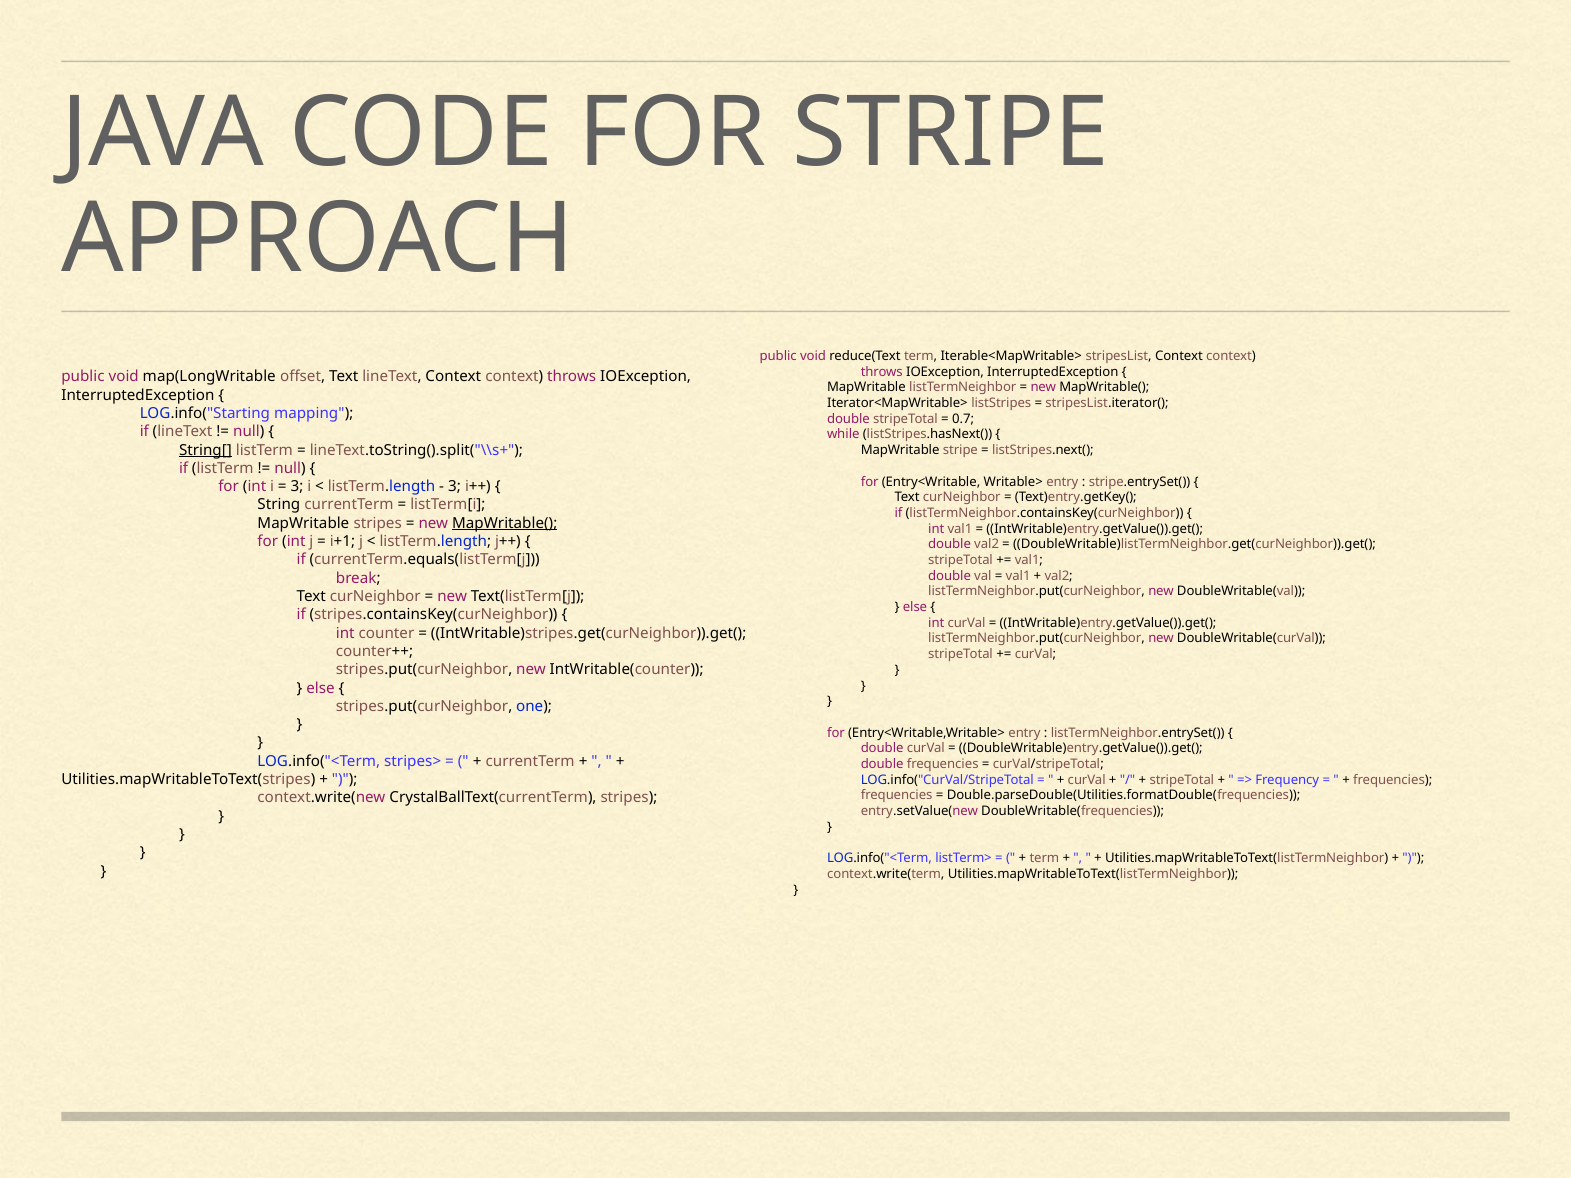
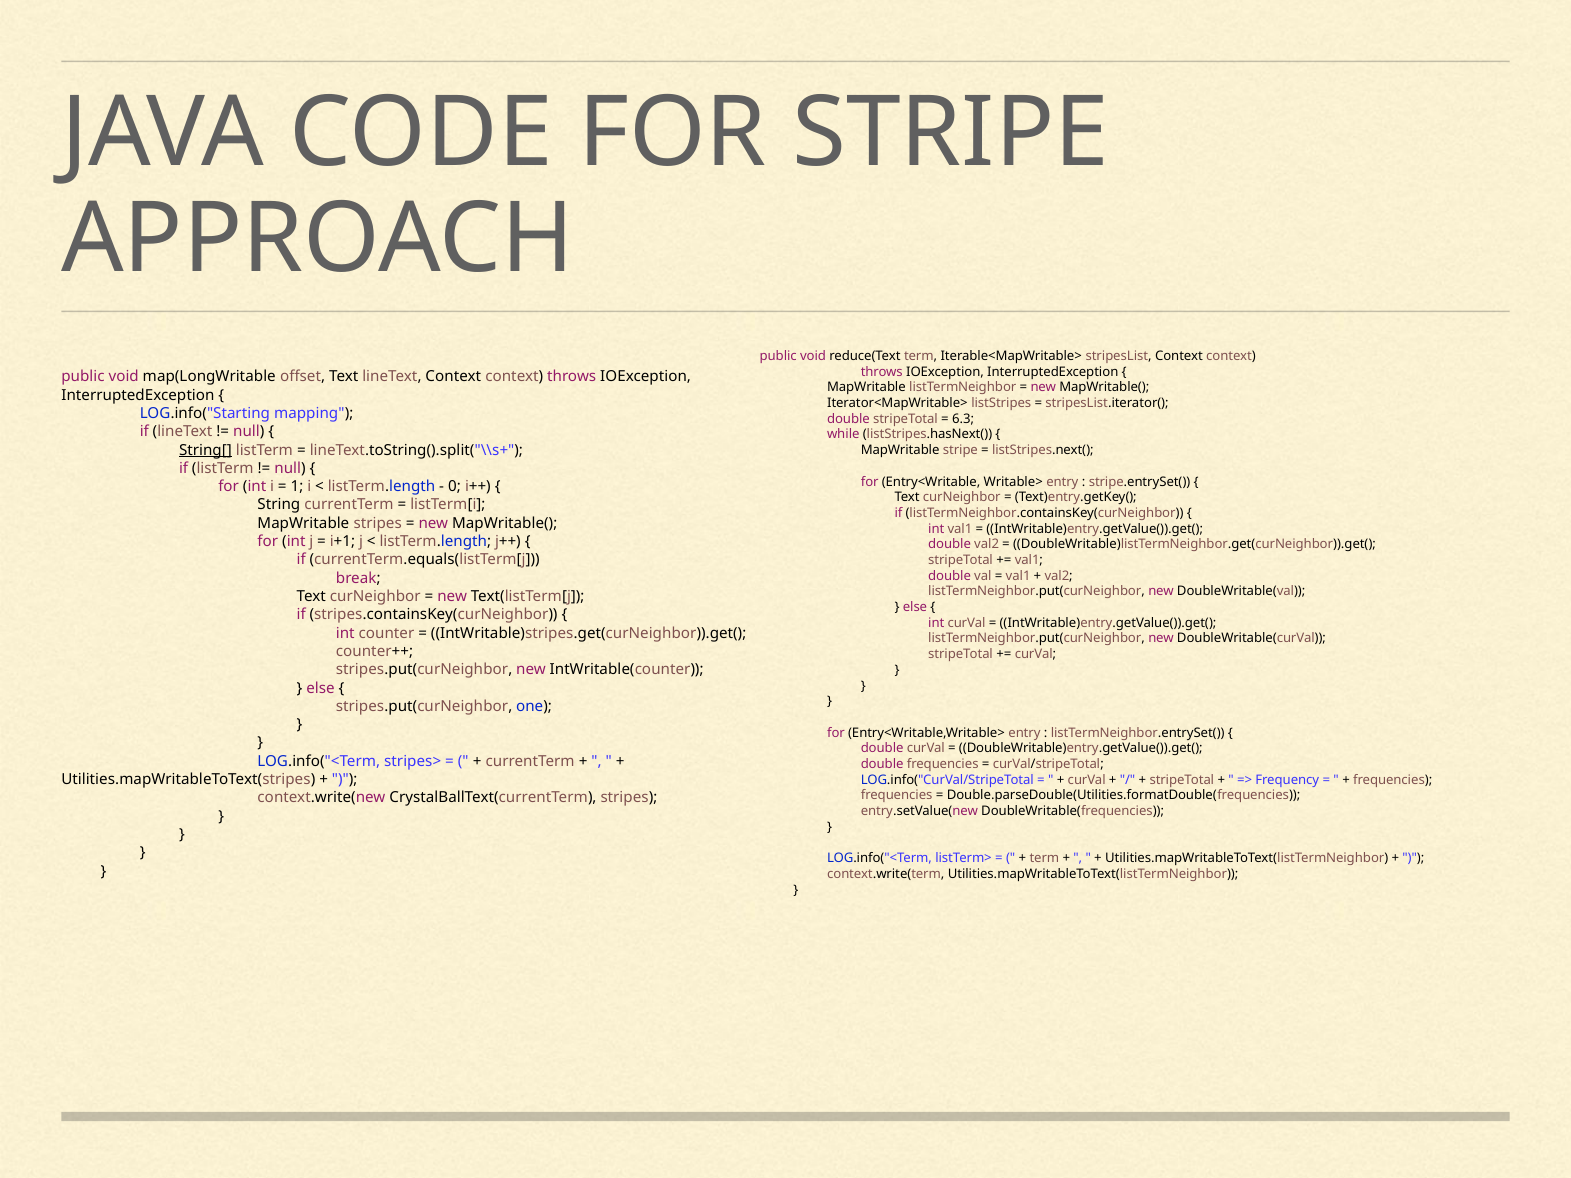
0.7: 0.7 -> 6.3 (963, 419)
3: 3 -> 1 (297, 487)
3: 3 -> 0 (454, 487)
MapWritable( underline: present -> none (505, 523)
